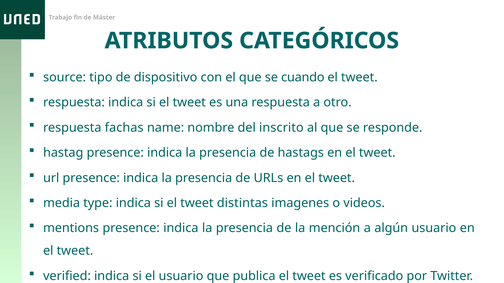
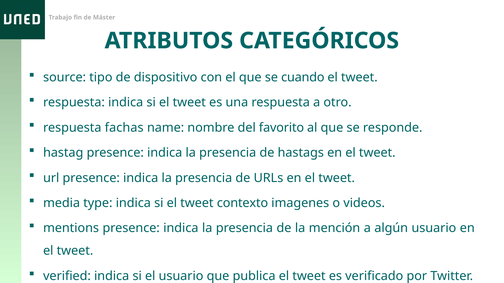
inscrito: inscrito -> favorito (281, 128)
distintas: distintas -> contexto (242, 203)
